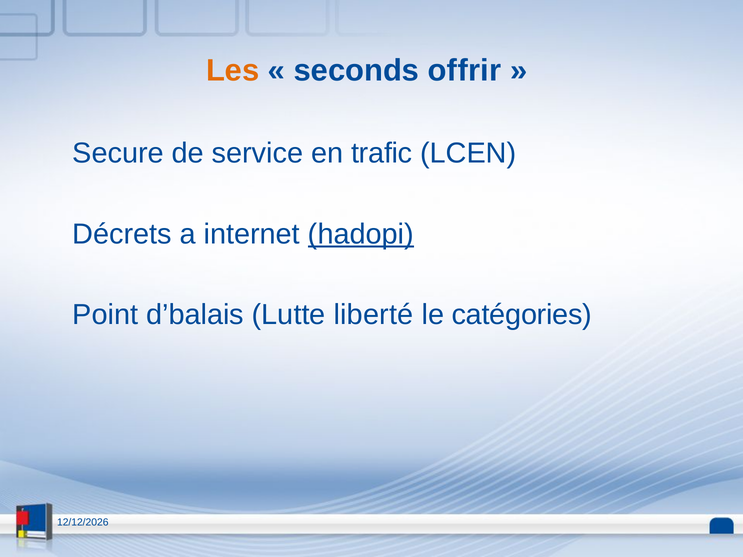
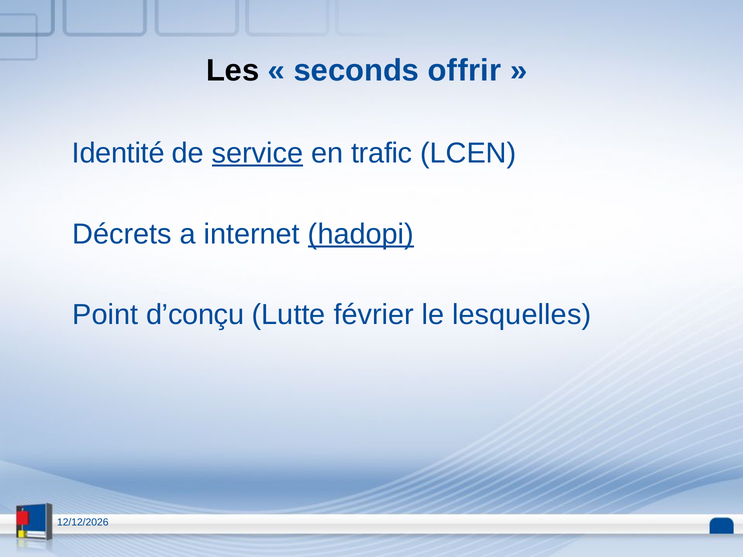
Les colour: orange -> black (233, 71)
Secure: Secure -> Identité (118, 153)
service underline: none -> present (257, 153)
d’balais: d’balais -> d’conçu (195, 315)
liberté: liberté -> février (374, 315)
catégories: catégories -> lesquelles (522, 315)
